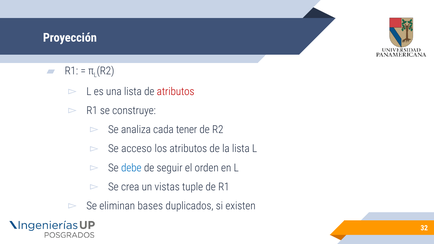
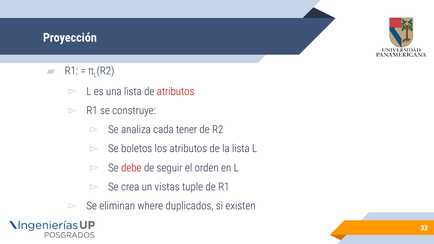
acceso: acceso -> boletos (137, 149)
debe colour: blue -> red (131, 168)
bases: bases -> where (150, 206)
